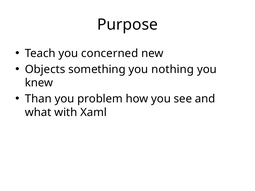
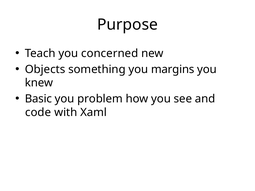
nothing: nothing -> margins (173, 69)
Than: Than -> Basic (38, 99)
what: what -> code (38, 112)
